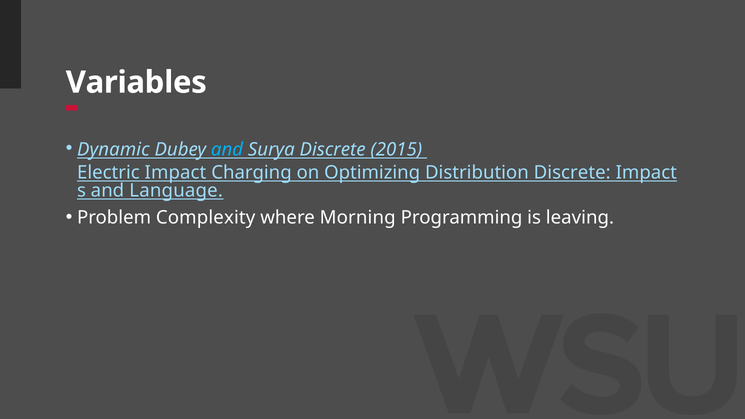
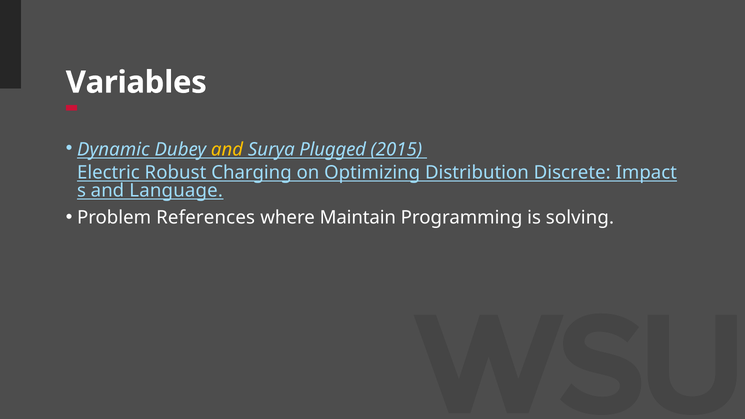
and colour: light blue -> yellow (227, 150)
Surya Discrete: Discrete -> Plugged (333, 150)
Electric Impact: Impact -> Robust (175, 172)
Complexity: Complexity -> References (206, 218)
Morning: Morning -> Maintain (358, 218)
leaving: leaving -> solving (580, 218)
